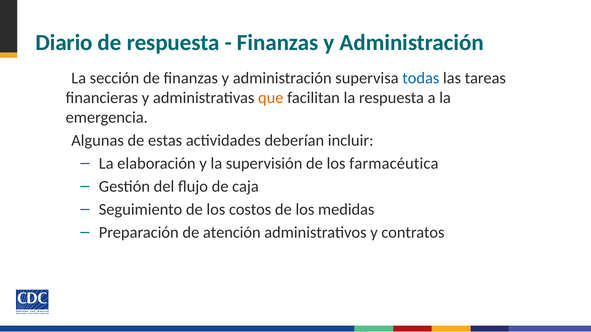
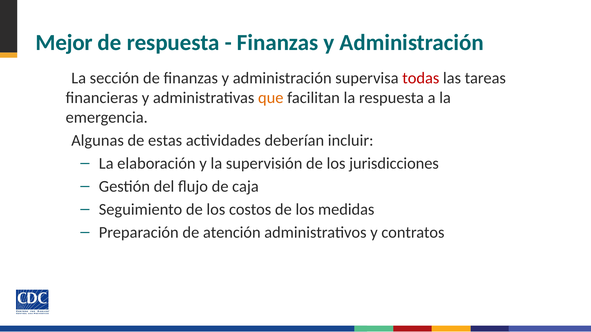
Diario: Diario -> Mejor (64, 43)
todas colour: blue -> red (421, 78)
farmacéutica: farmacéutica -> jurisdicciones (394, 164)
